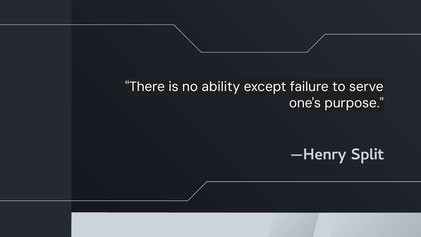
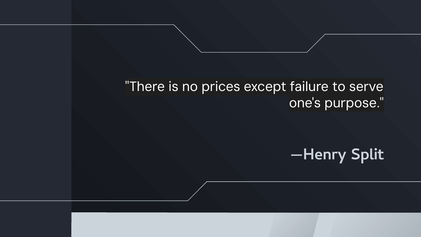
ability: ability -> prices (221, 87)
